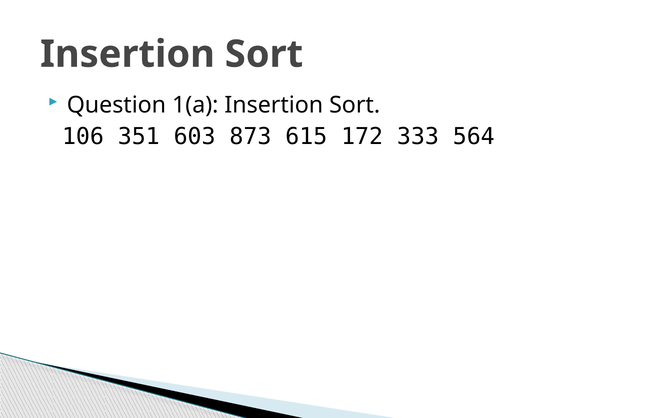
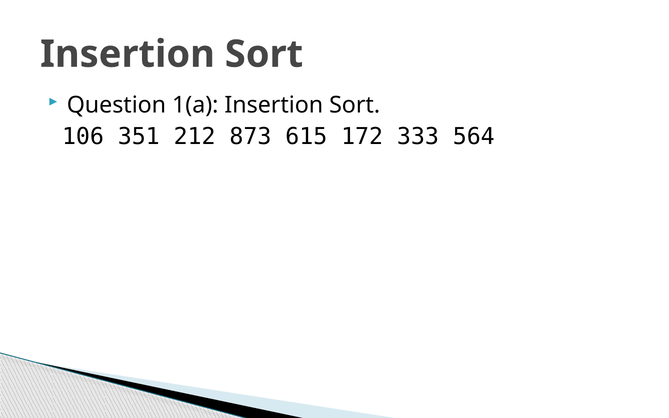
603: 603 -> 212 (195, 137)
